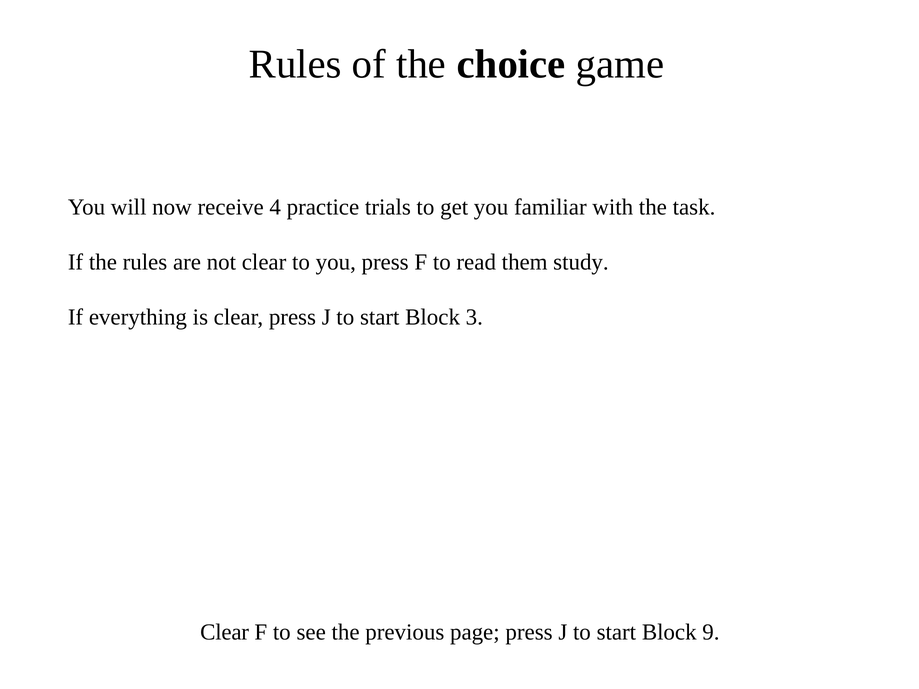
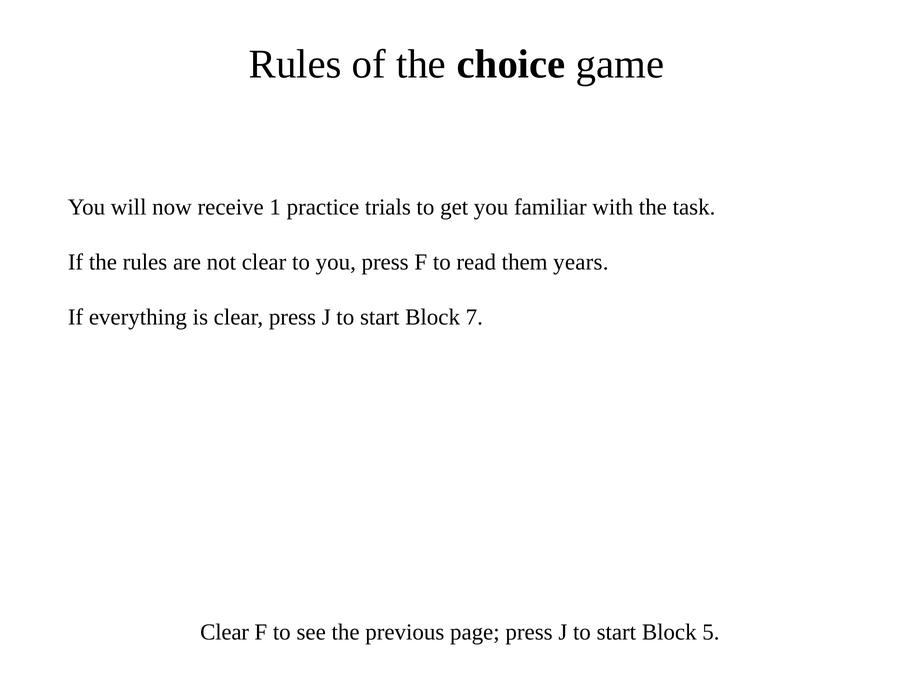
4: 4 -> 1 (275, 207)
study: study -> years (581, 262)
3: 3 -> 7 (474, 318)
9: 9 -> 5 (711, 632)
